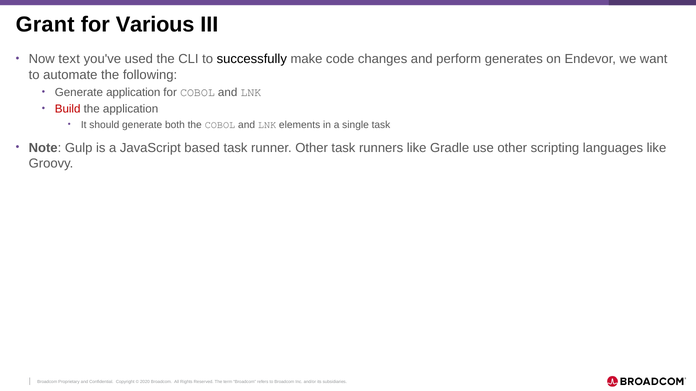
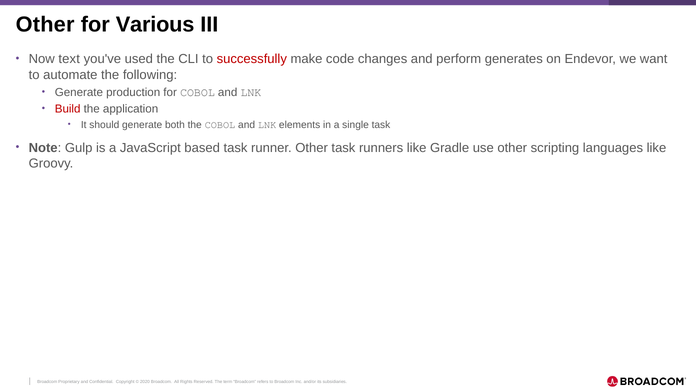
Grant: Grant -> Other (45, 25)
successfully colour: black -> red (252, 59)
Generate application: application -> production (133, 92)
